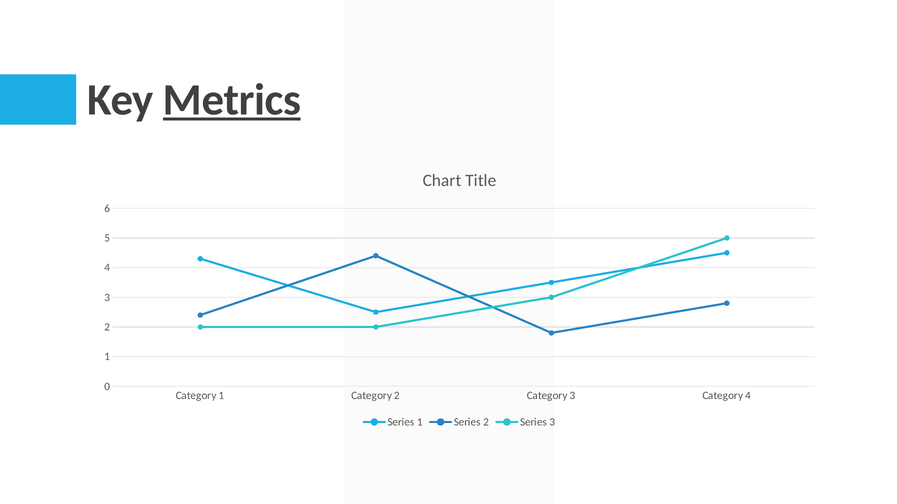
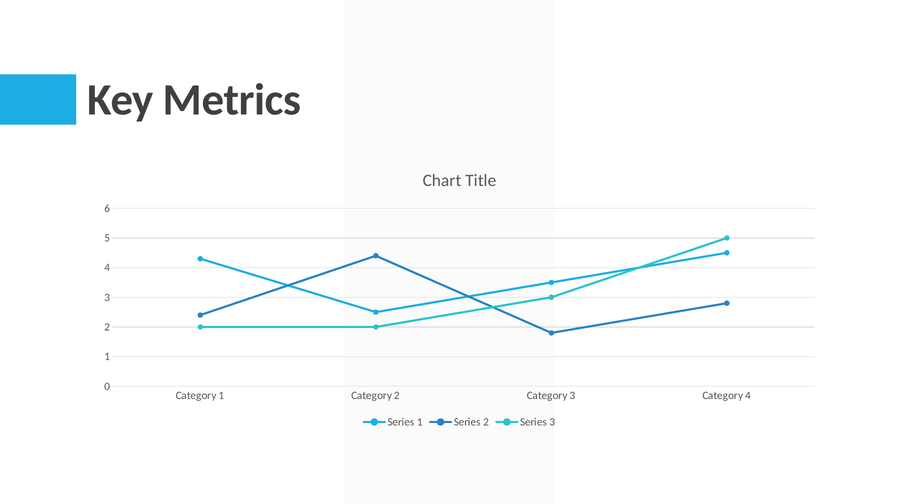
Metrics underline: present -> none (232, 100)
